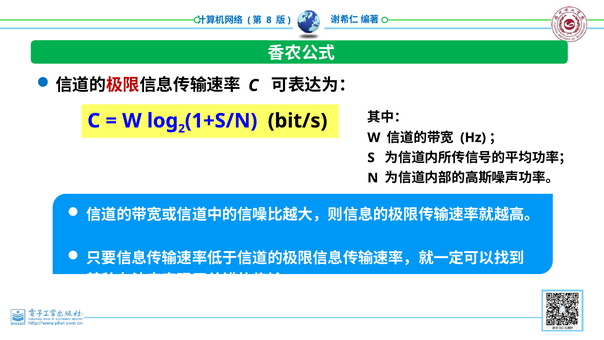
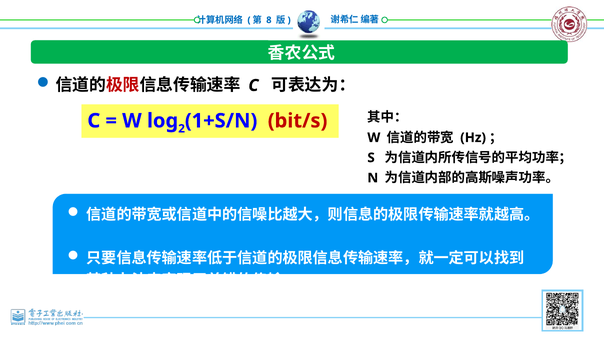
bit/s colour: black -> red (298, 121)
